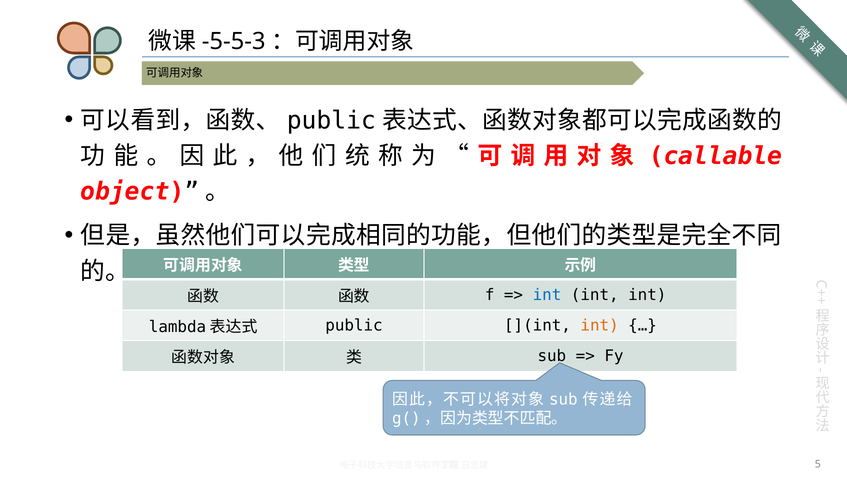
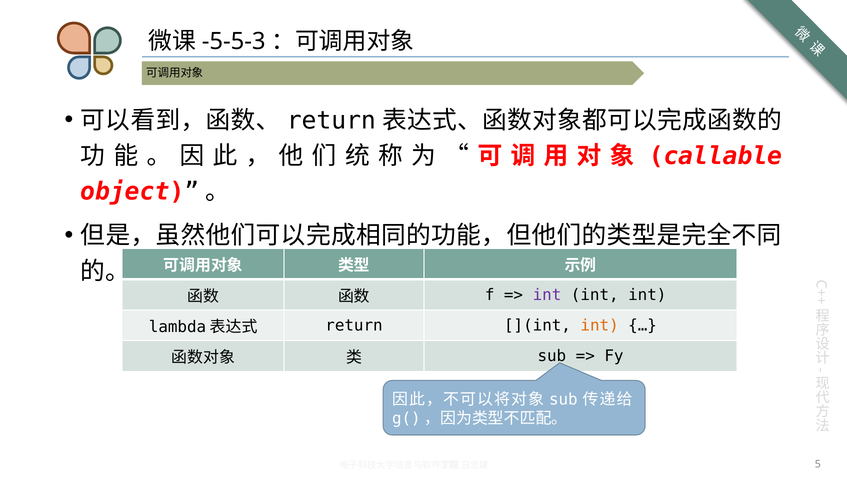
public: public -> return (331, 120)
int colour: blue -> purple (547, 294)
public: public -> return (354, 325)
